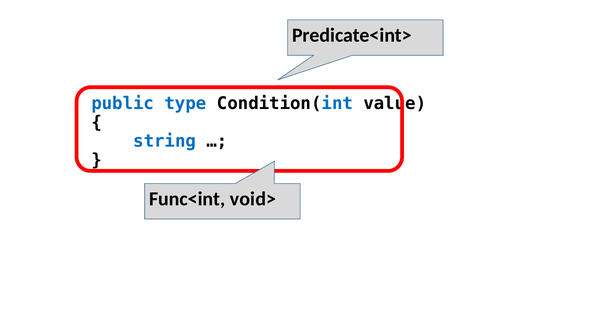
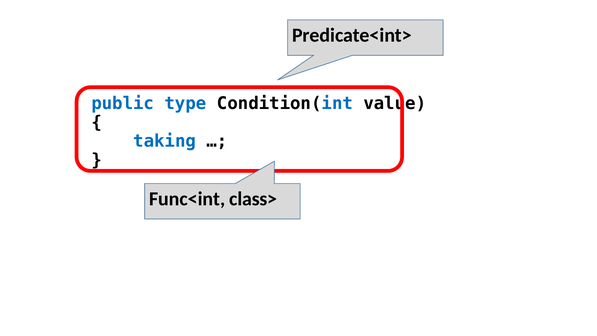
string: string -> taking (165, 141)
void>: void> -> class> (253, 199)
